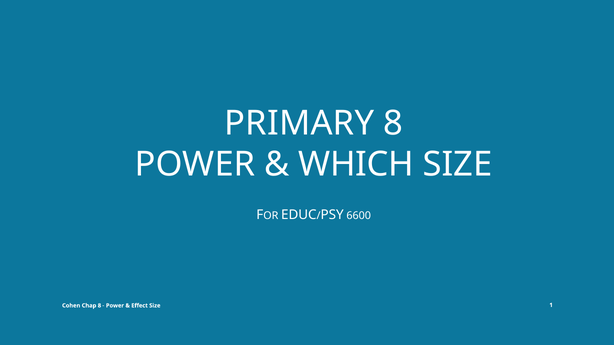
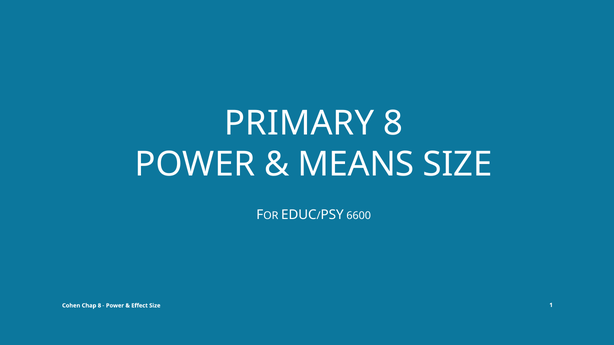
WHICH: WHICH -> MEANS (356, 165)
